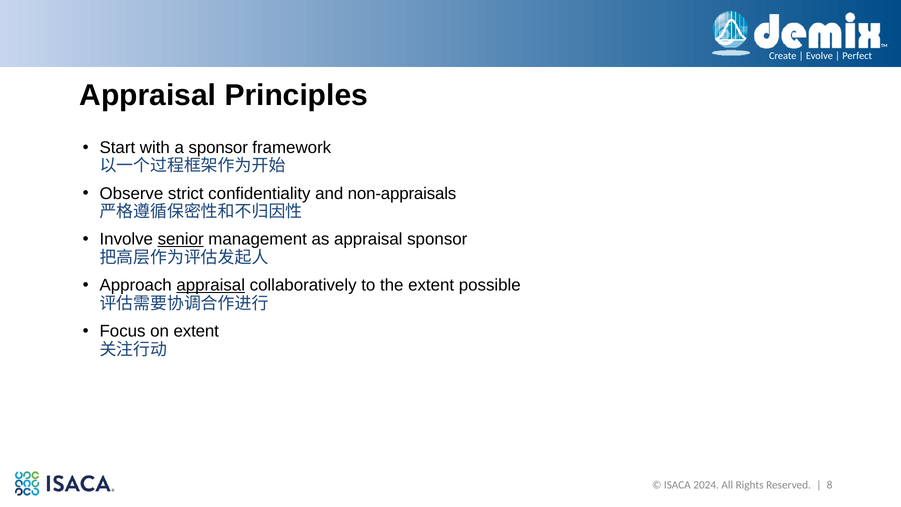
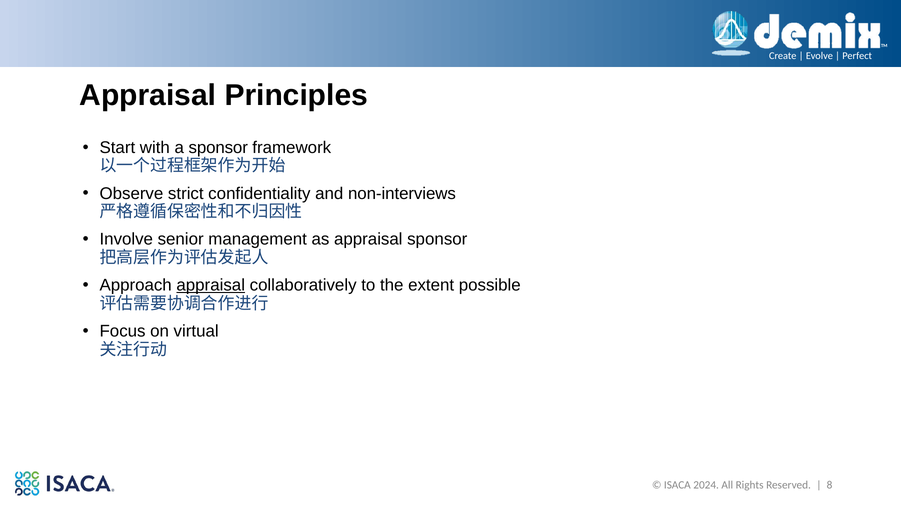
non-appraisals: non-appraisals -> non-interviews (402, 193)
senior underline: present -> none (181, 239)
on extent: extent -> virtual (196, 331)
